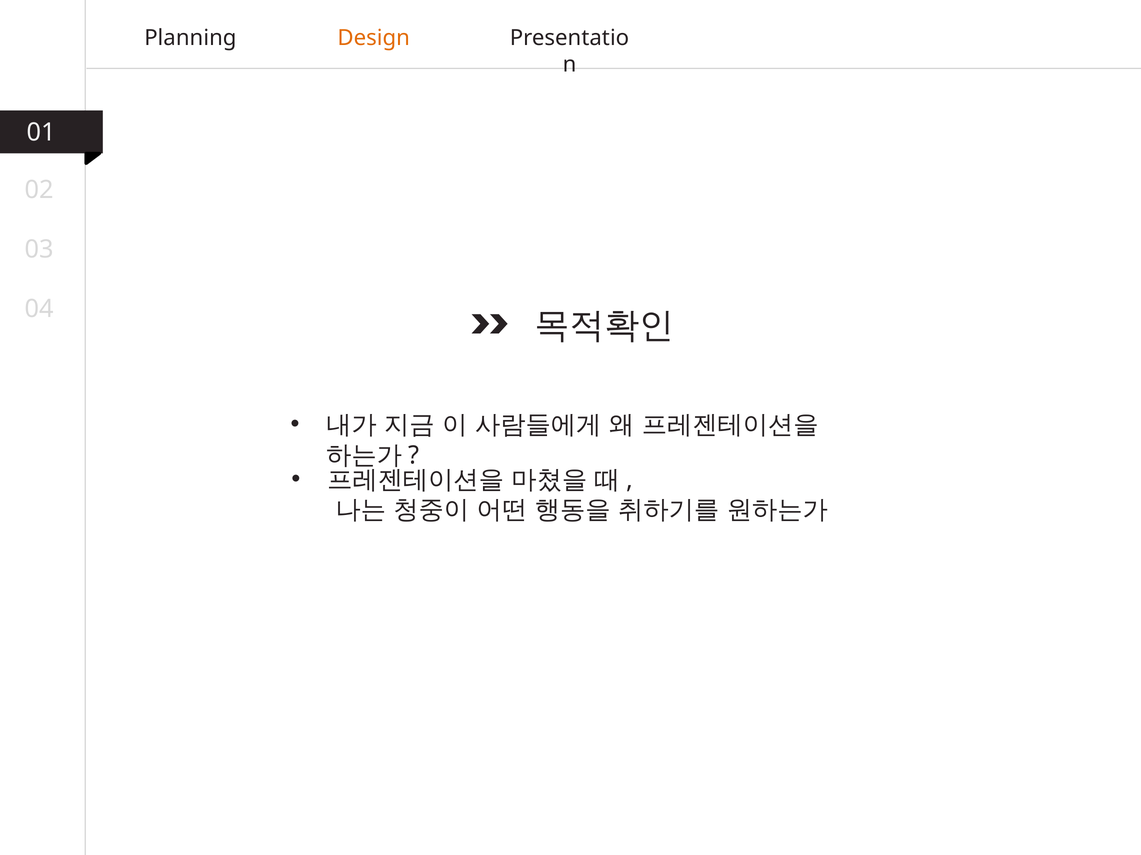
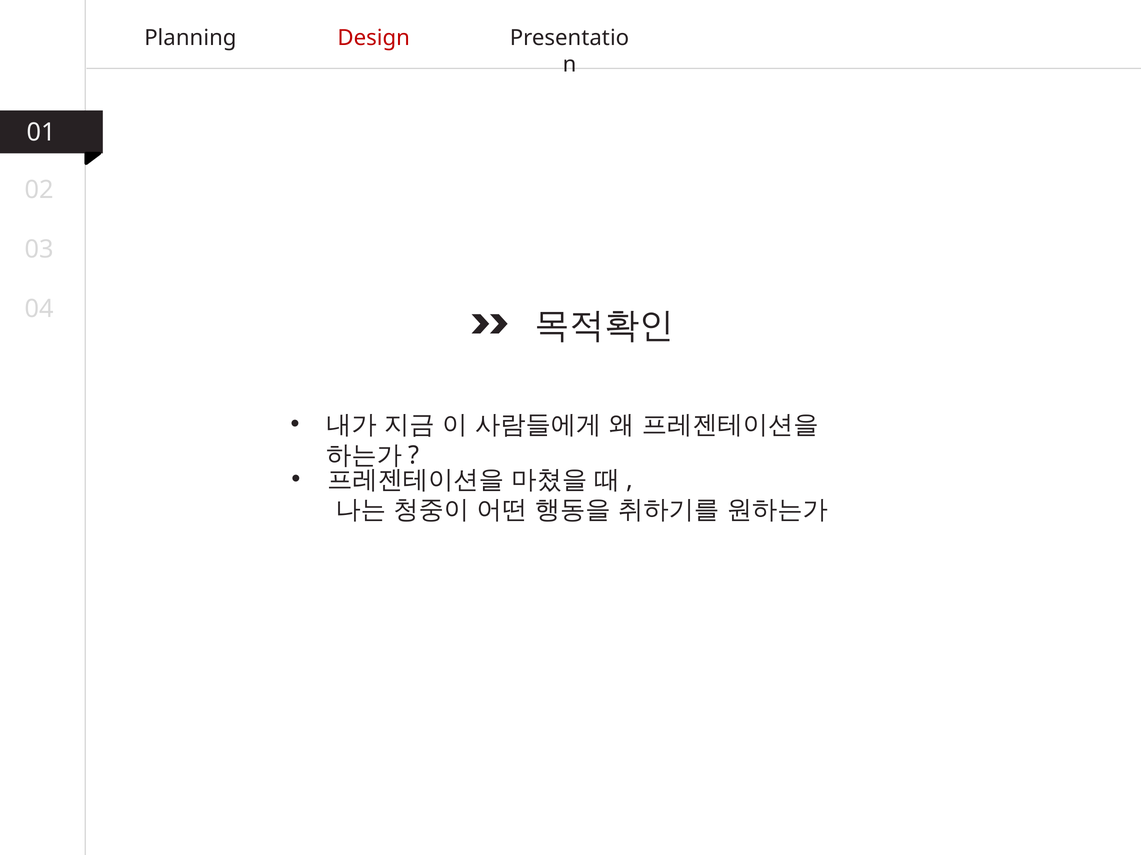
Design colour: orange -> red (374, 38)
